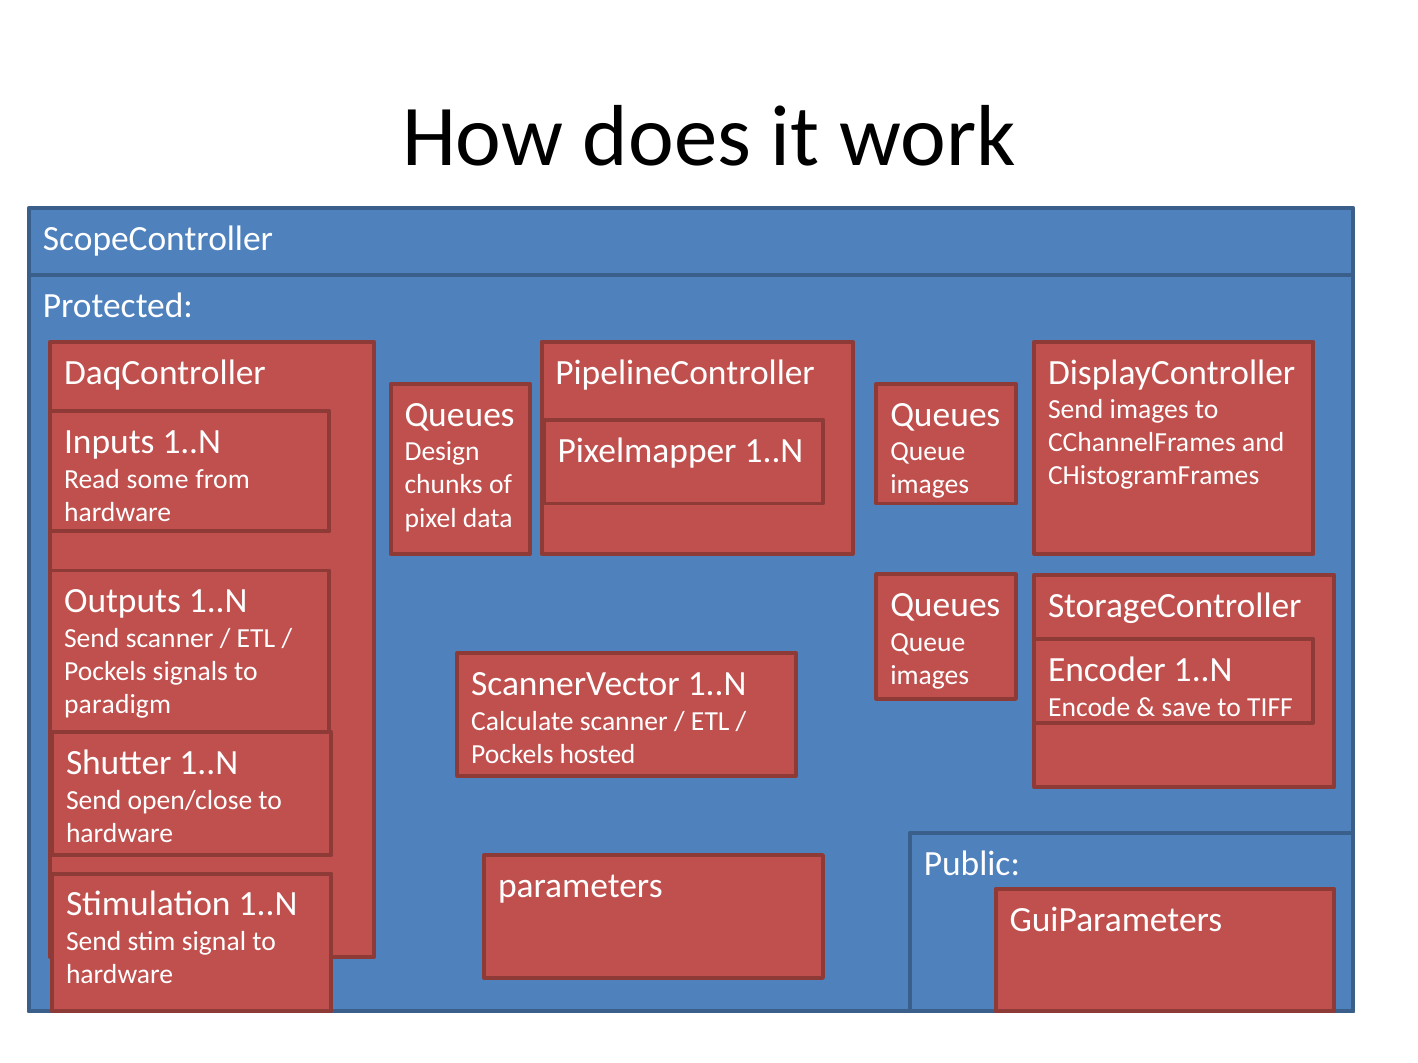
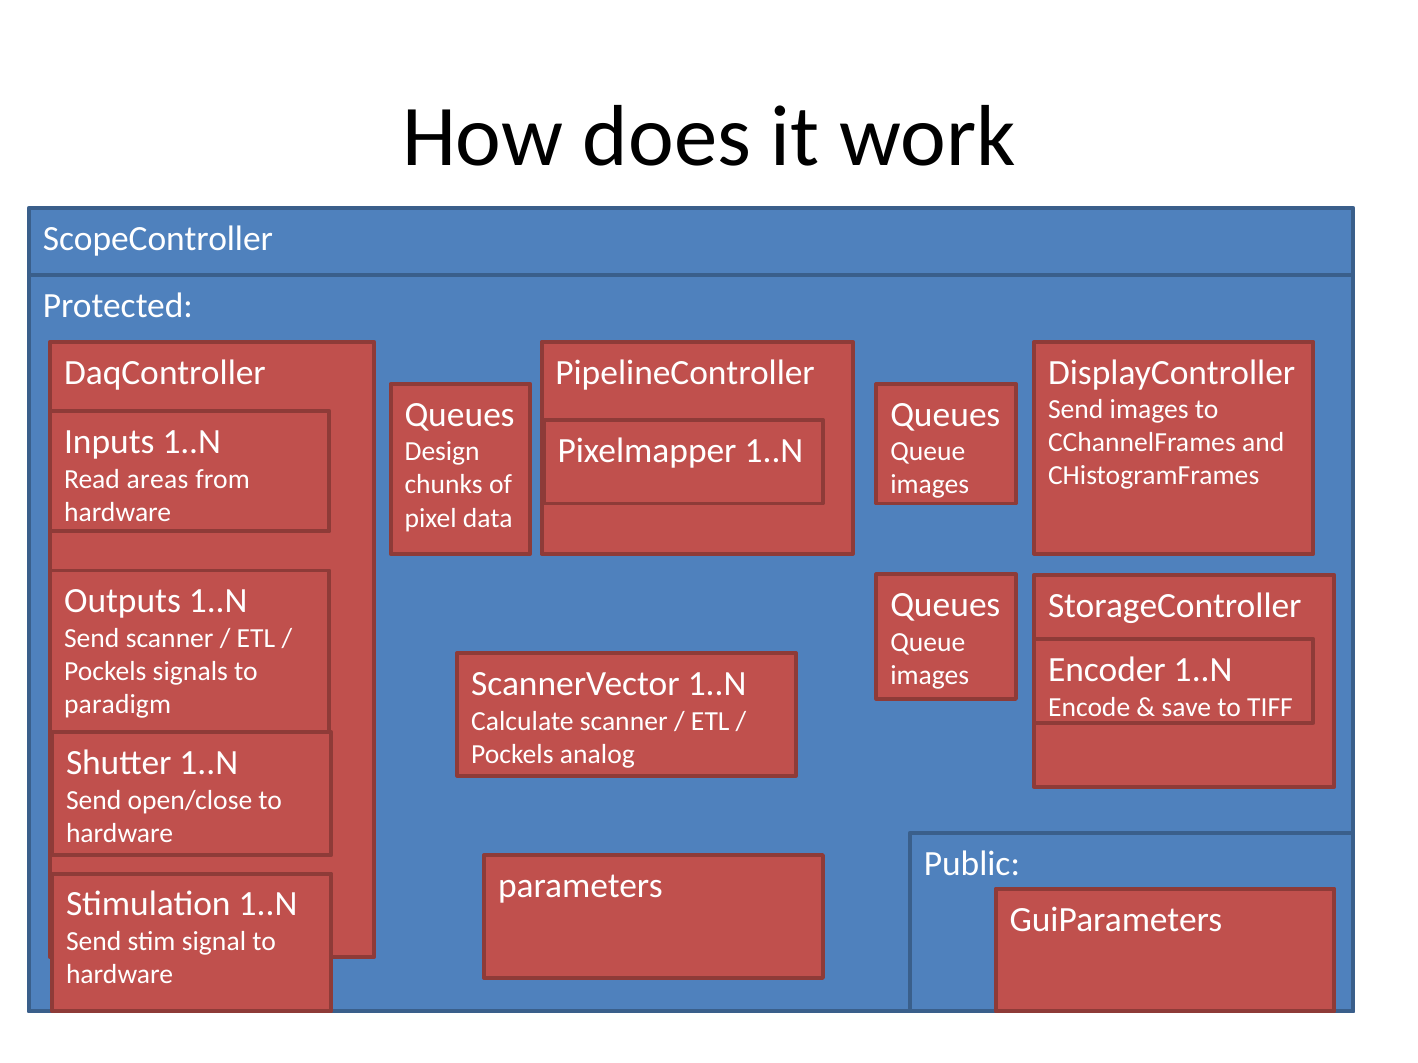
some: some -> areas (158, 479)
hosted: hosted -> analog (597, 754)
